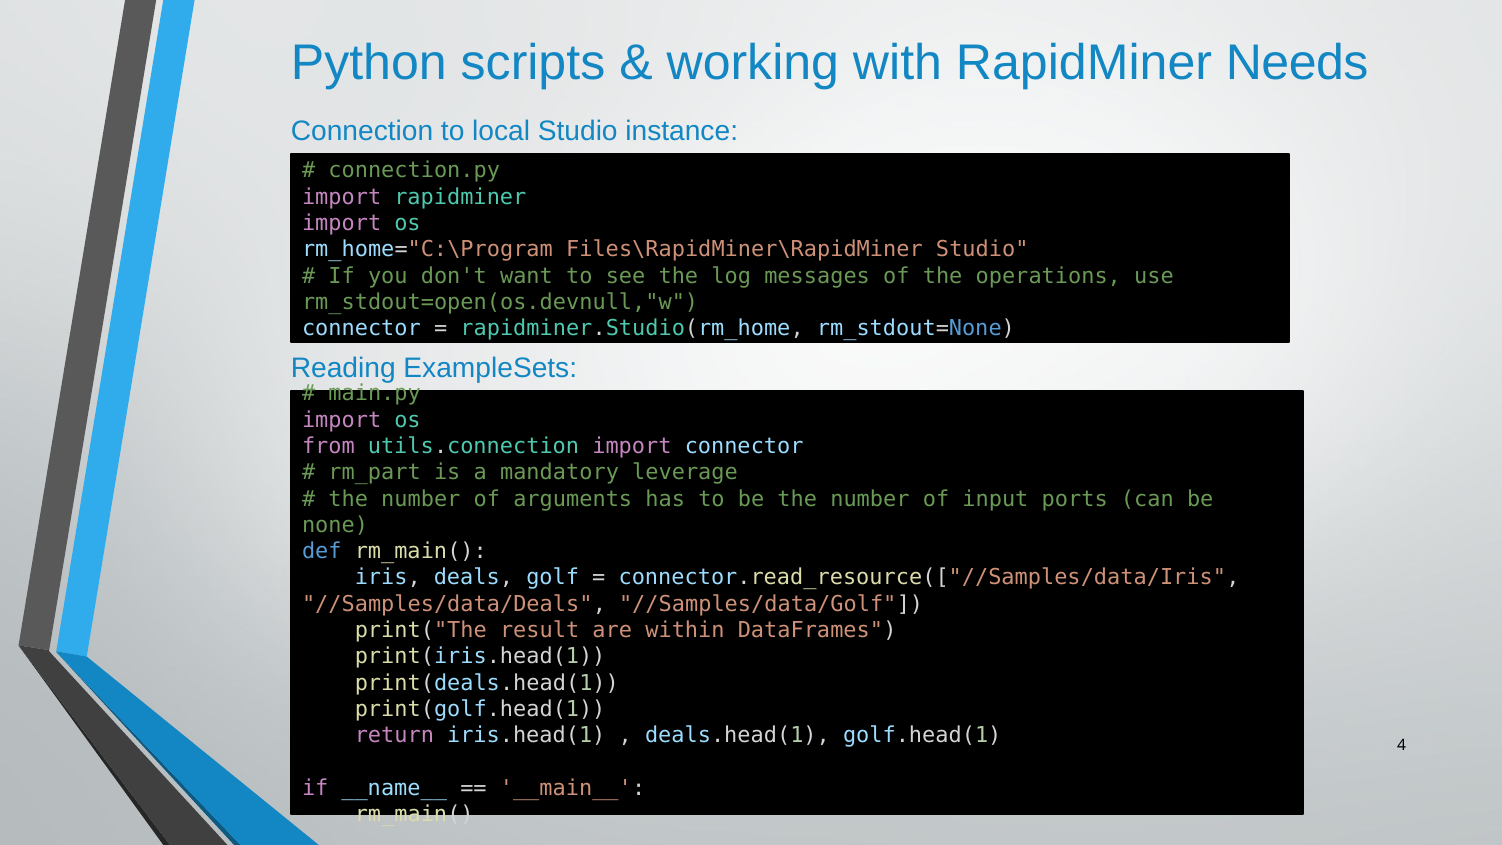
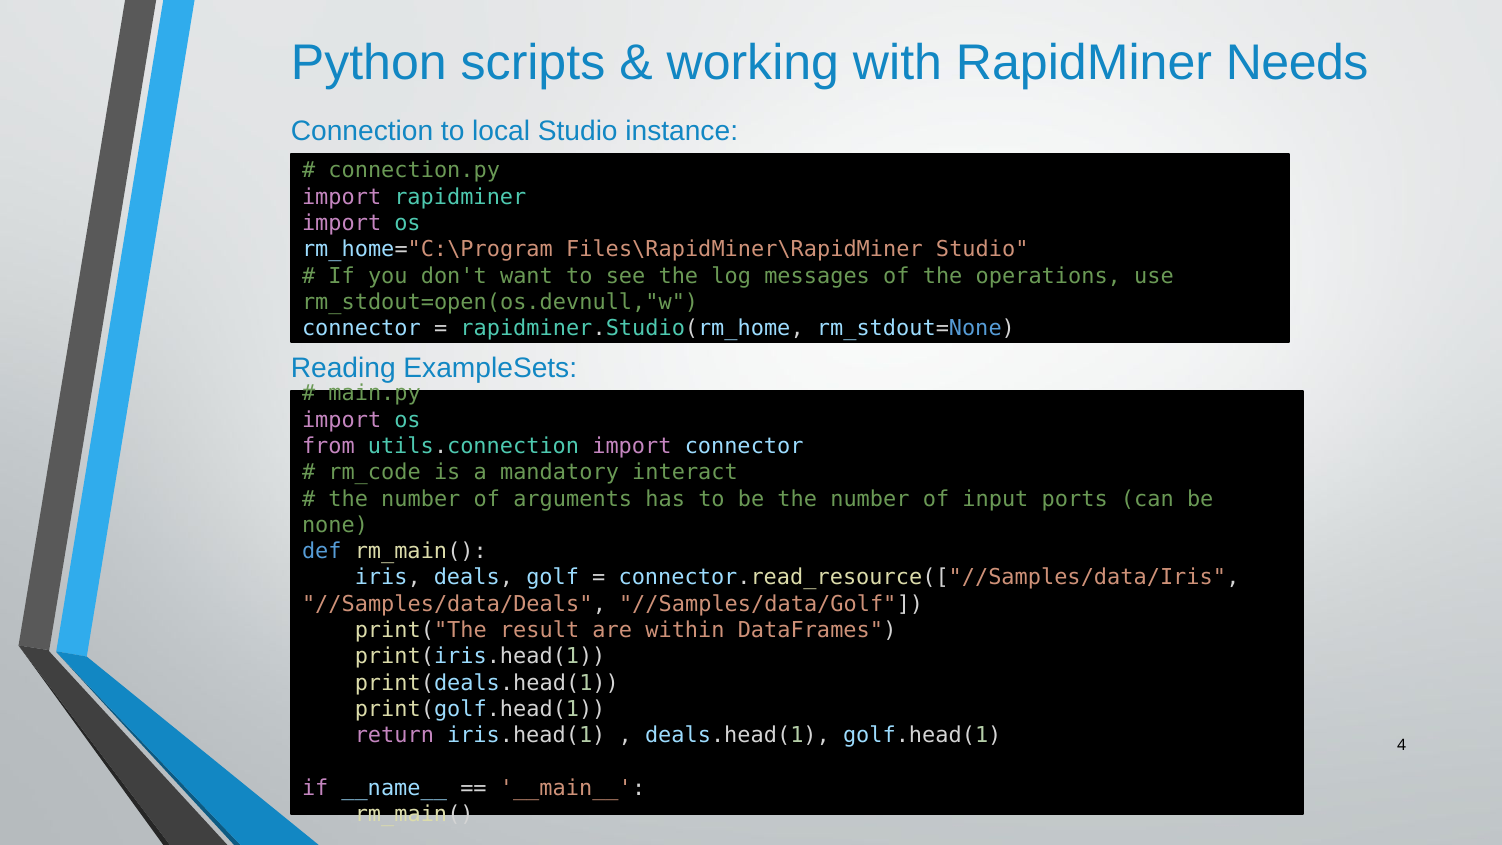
rm_part: rm_part -> rm_code (375, 472)
leverage: leverage -> interact (685, 472)
